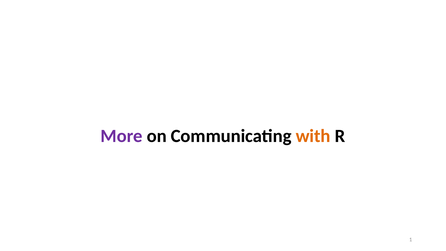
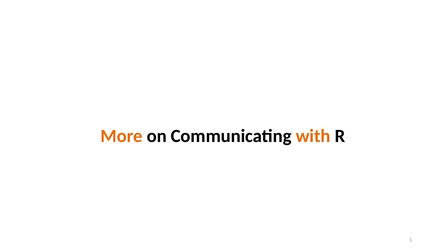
More colour: purple -> orange (122, 136)
